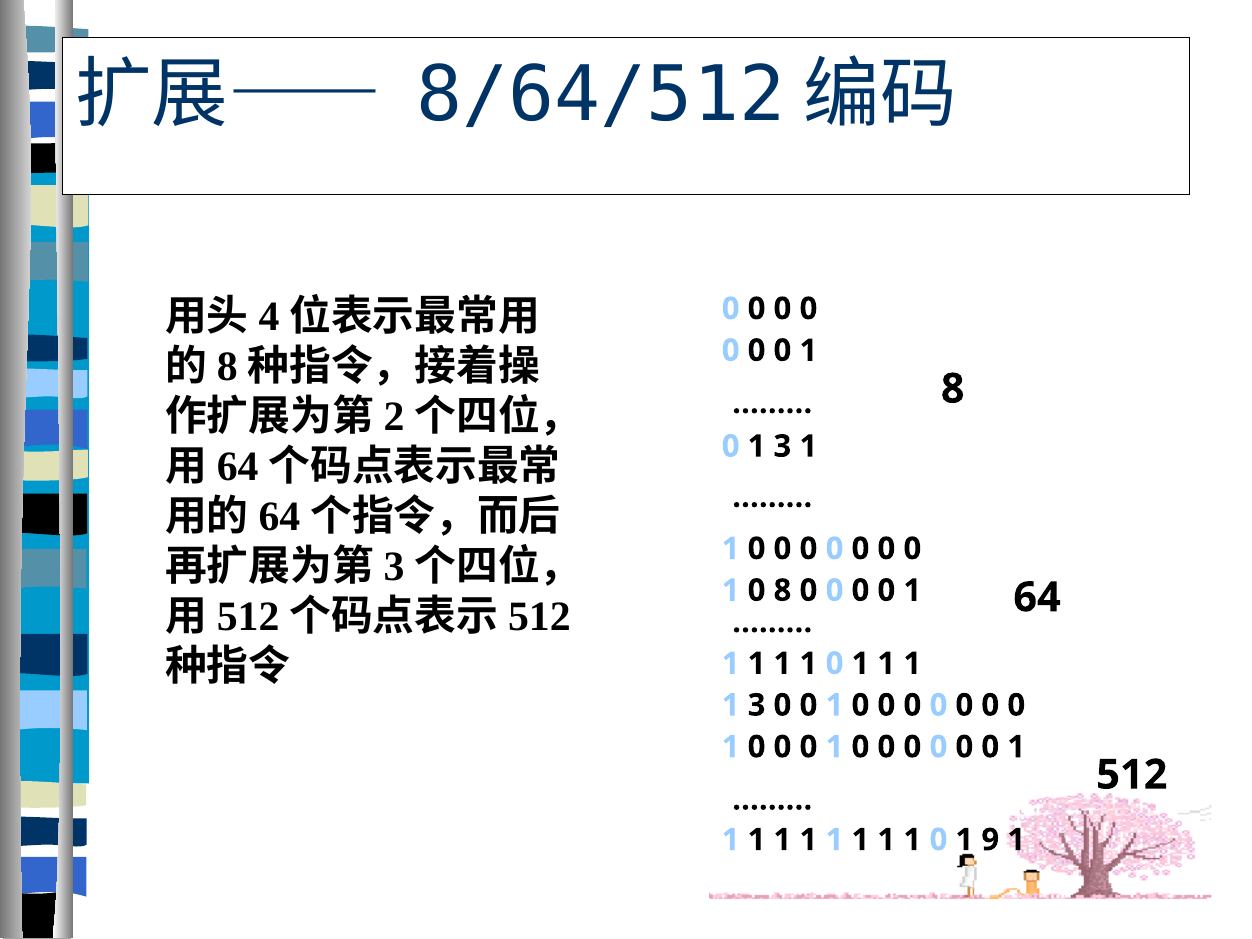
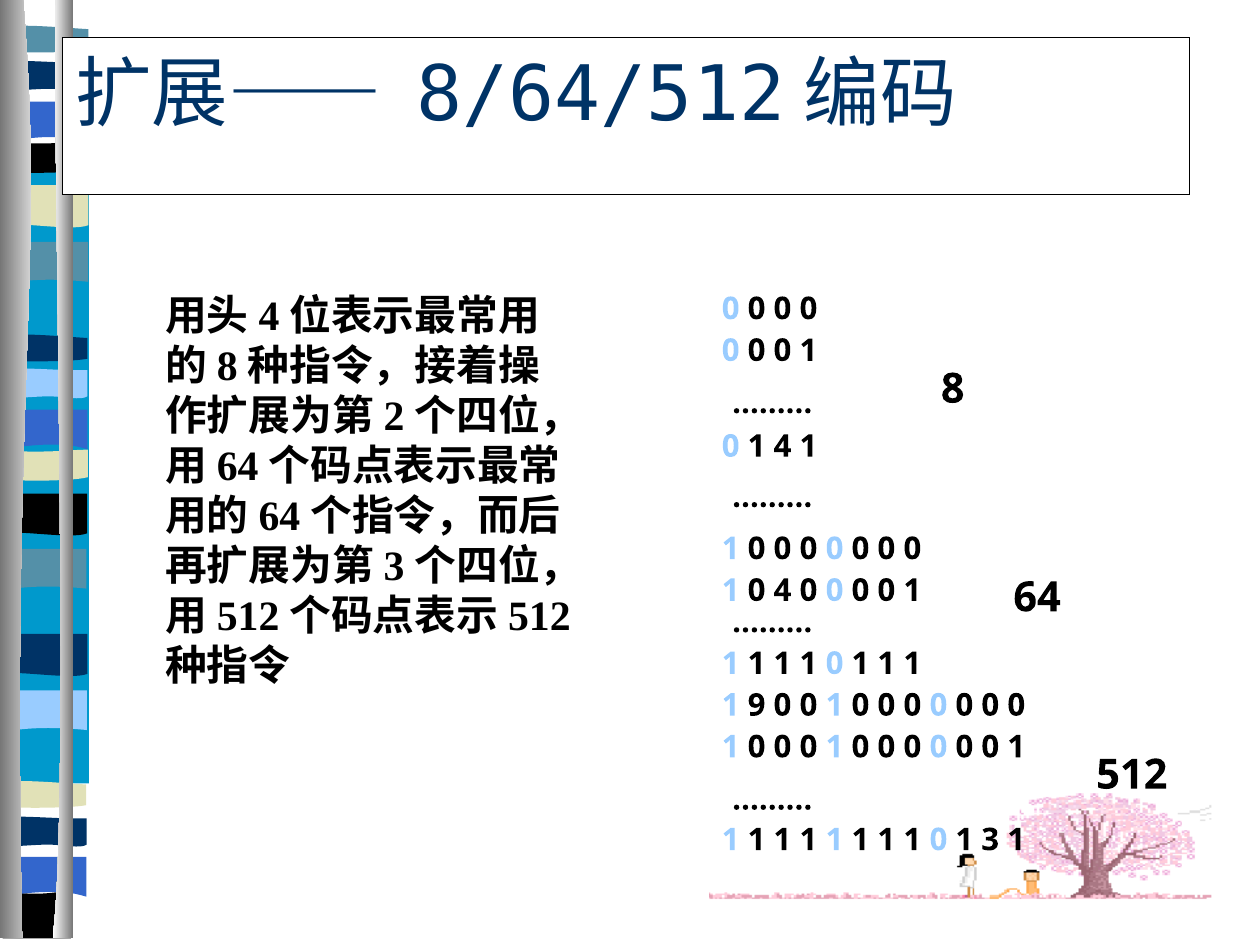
0 1 3: 3 -> 4 (782, 446)
0 8: 8 -> 4 (782, 590)
3: 3 -> 9 (757, 705)
9: 9 -> 3 (990, 840)
